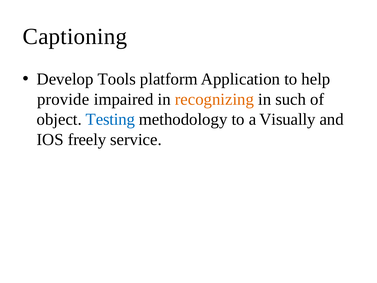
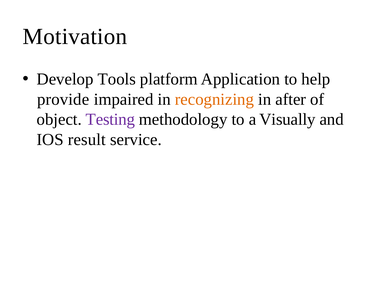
Captioning: Captioning -> Motivation (75, 36)
such: such -> after (291, 99)
Testing colour: blue -> purple (110, 119)
freely: freely -> result (87, 139)
